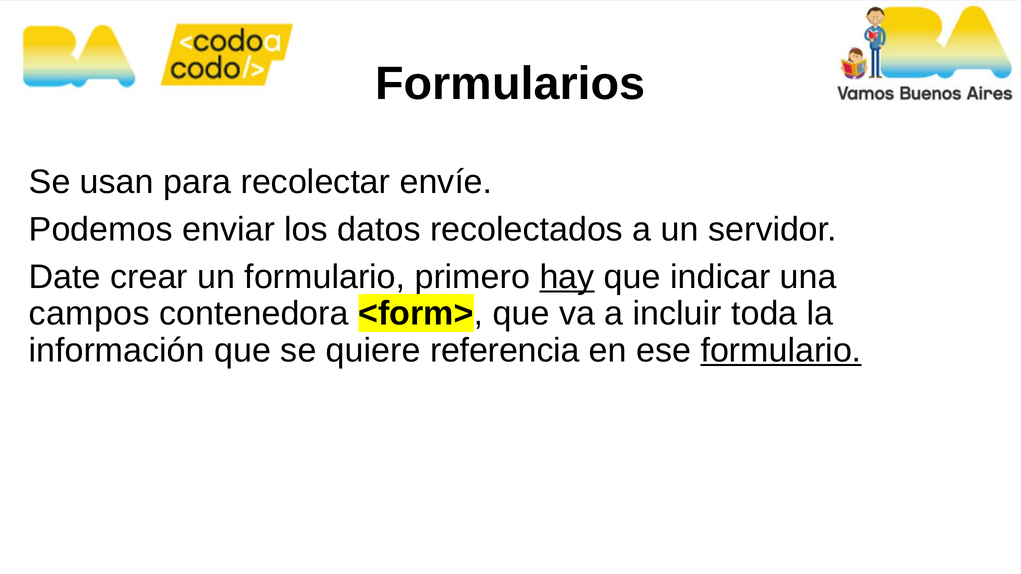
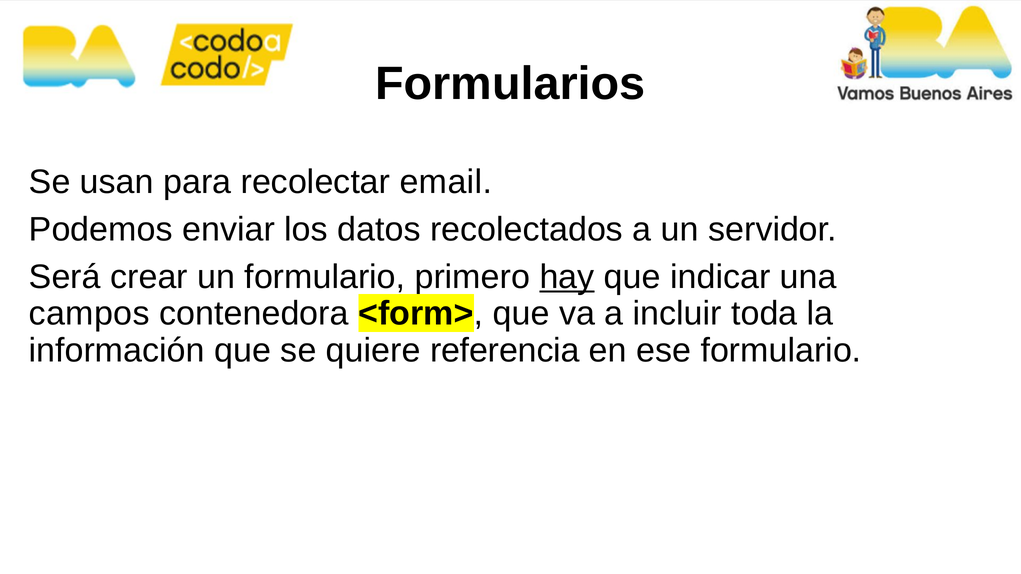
envíe: envíe -> email (446, 182)
Date: Date -> Será (65, 277)
formulario underline: present -> none (781, 351)
